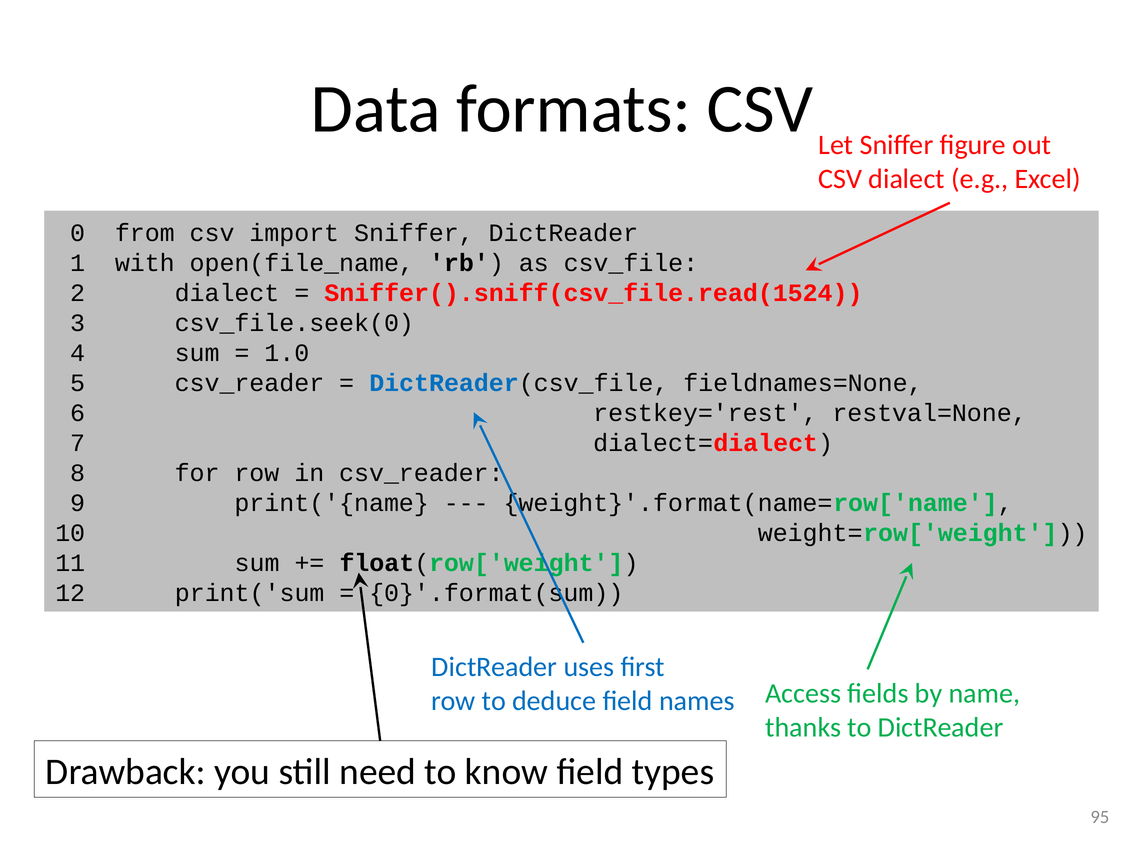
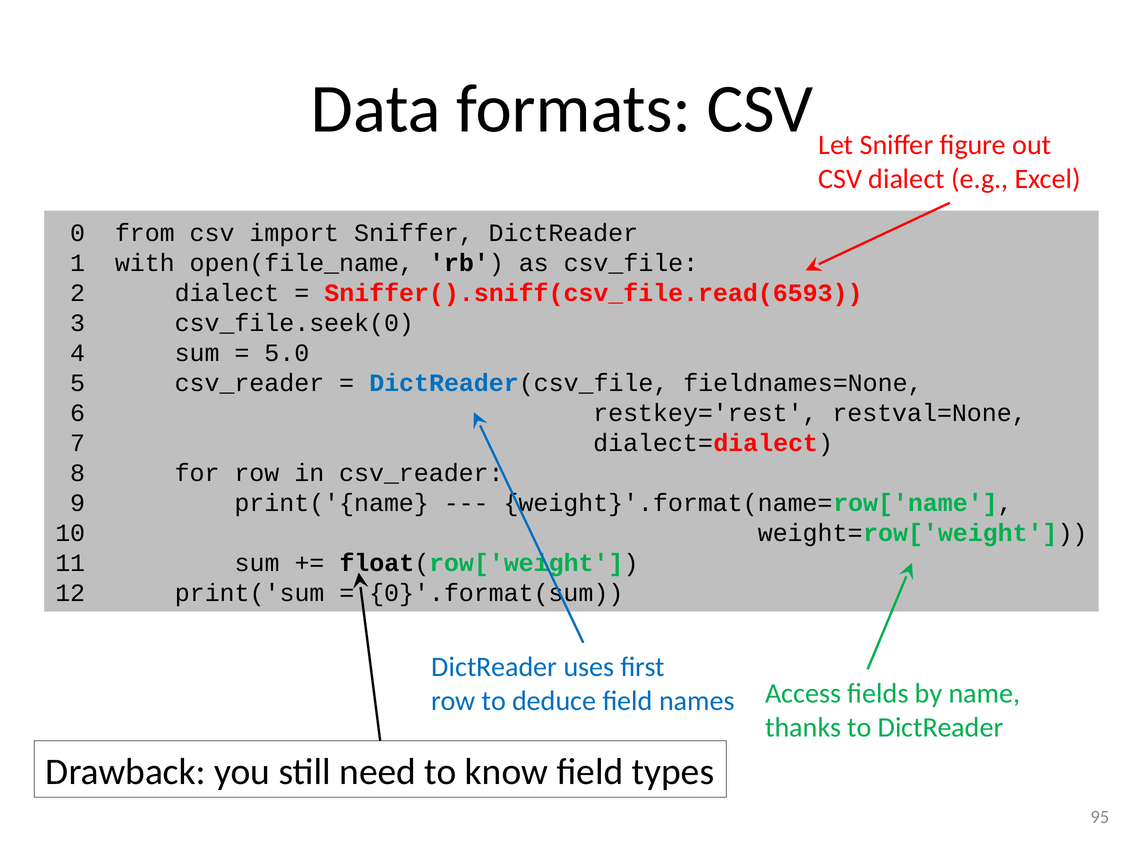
Sniffer().sniff(csv_file.read(1524: Sniffer().sniff(csv_file.read(1524 -> Sniffer().sniff(csv_file.read(6593 (593, 293)
1.0: 1.0 -> 5.0 (287, 353)
